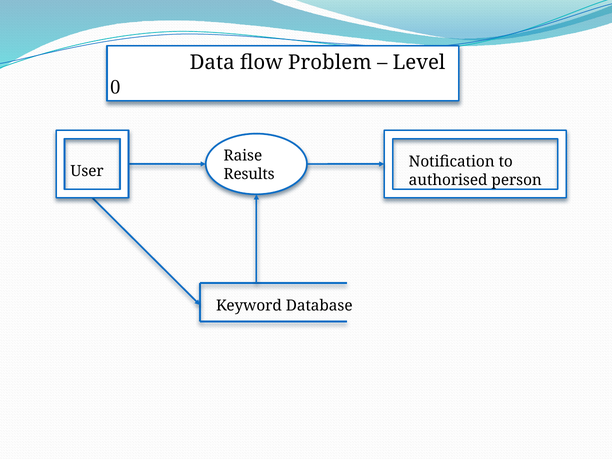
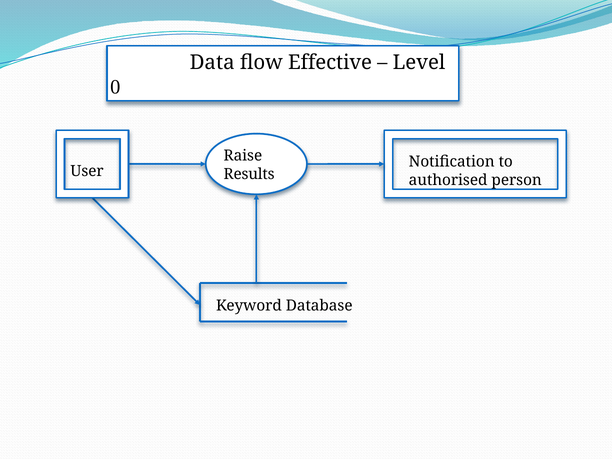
Problem: Problem -> Effective (330, 62)
